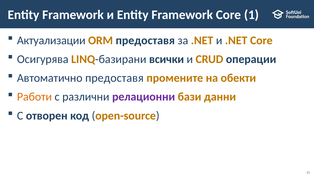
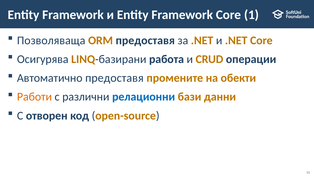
Актуализации: Актуализации -> Позволяваща (51, 40)
всички: всички -> работа (167, 59)
релационни colour: purple -> blue (144, 97)
